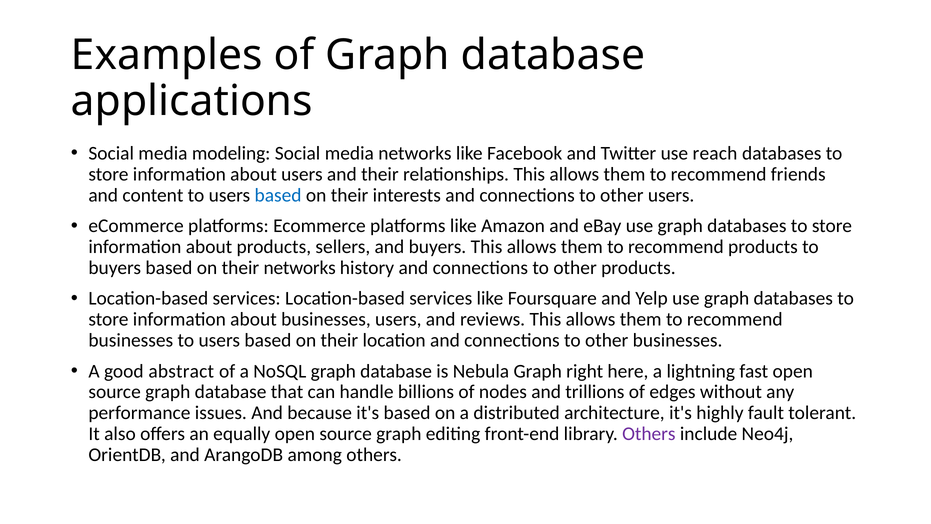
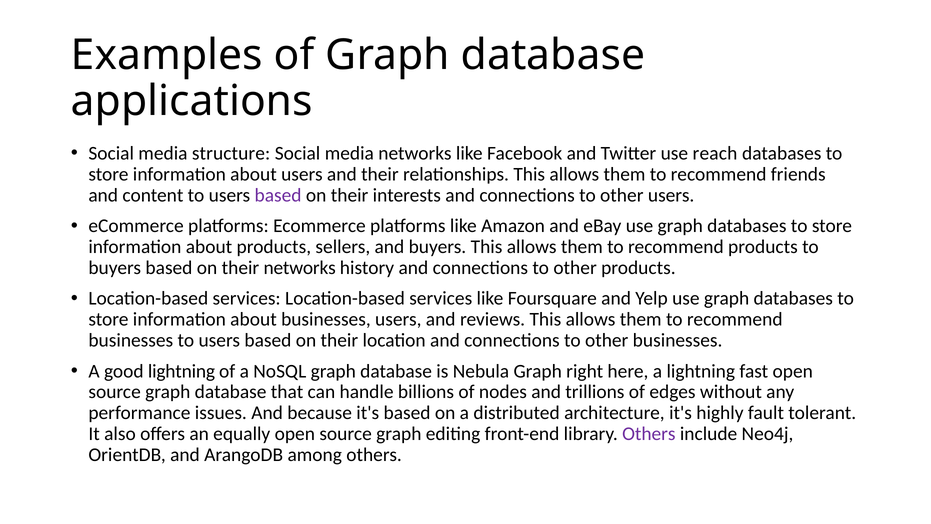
modeling: modeling -> structure (231, 153)
based colour: blue -> purple (278, 195)
good abstract: abstract -> lightning (181, 371)
